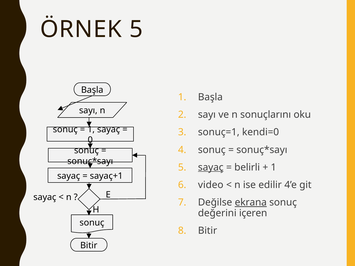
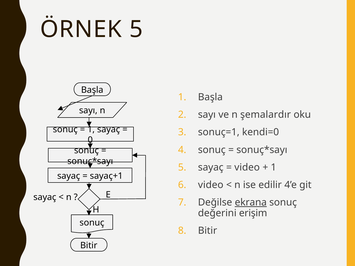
sonuçlarını: sonuçlarını -> şemalardır (266, 115)
sayaç underline: present -> none (211, 167)
belirli: belirli -> video (247, 167)
içeren: içeren -> erişim (253, 213)
